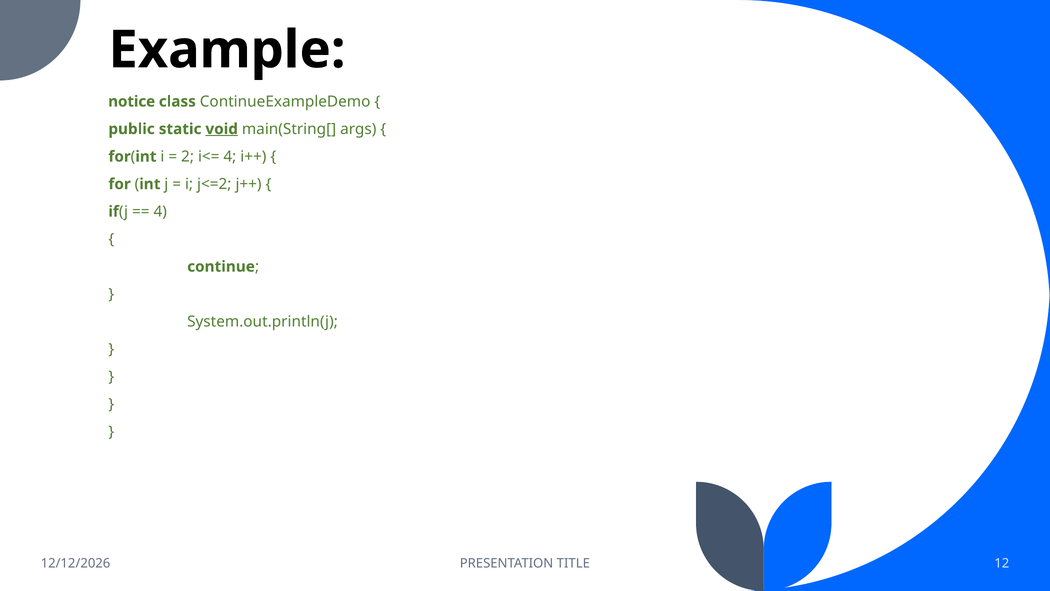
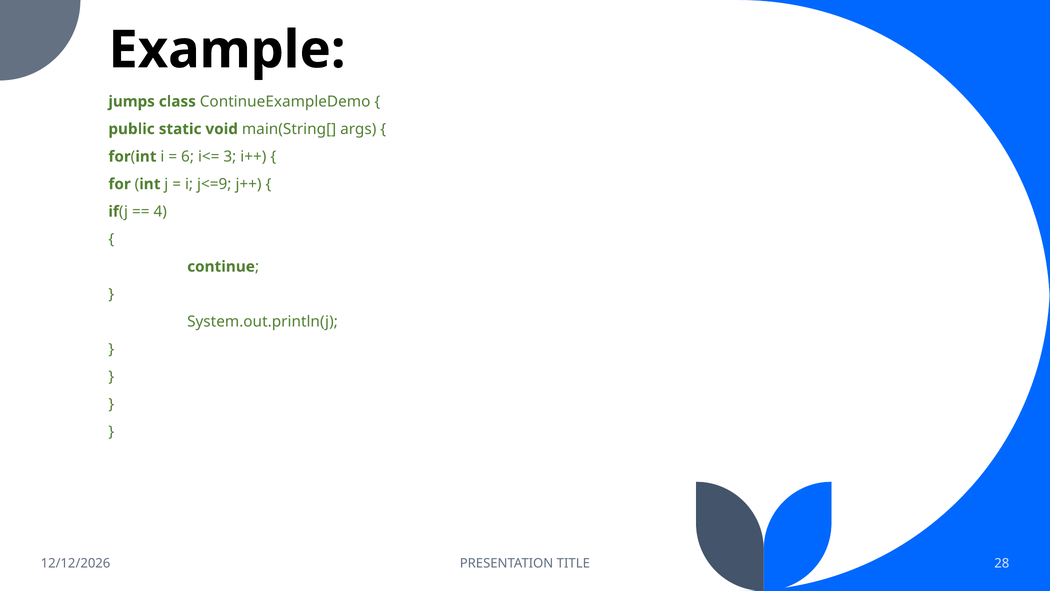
notice: notice -> jumps (132, 101)
void underline: present -> none (222, 129)
2: 2 -> 6 (188, 156)
i<= 4: 4 -> 3 (230, 156)
j<=2: j<=2 -> j<=9 (214, 184)
12: 12 -> 28 (1002, 563)
